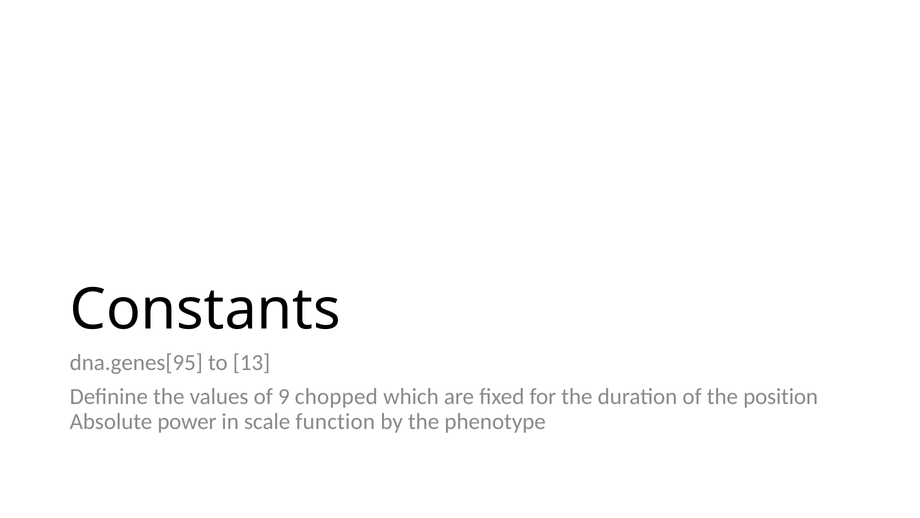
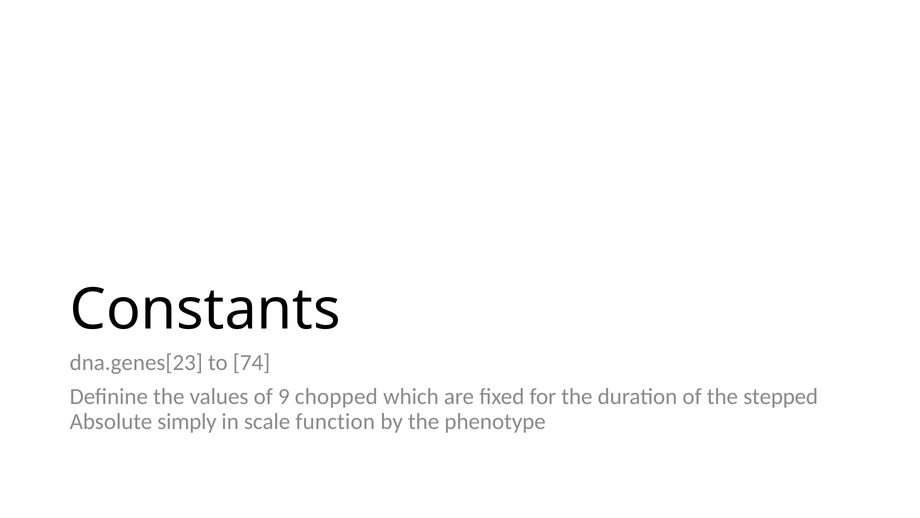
dna.genes[95: dna.genes[95 -> dna.genes[23 (136, 362)
13: 13 -> 74 (252, 362)
position: position -> stepped (781, 396)
power: power -> simply (187, 421)
